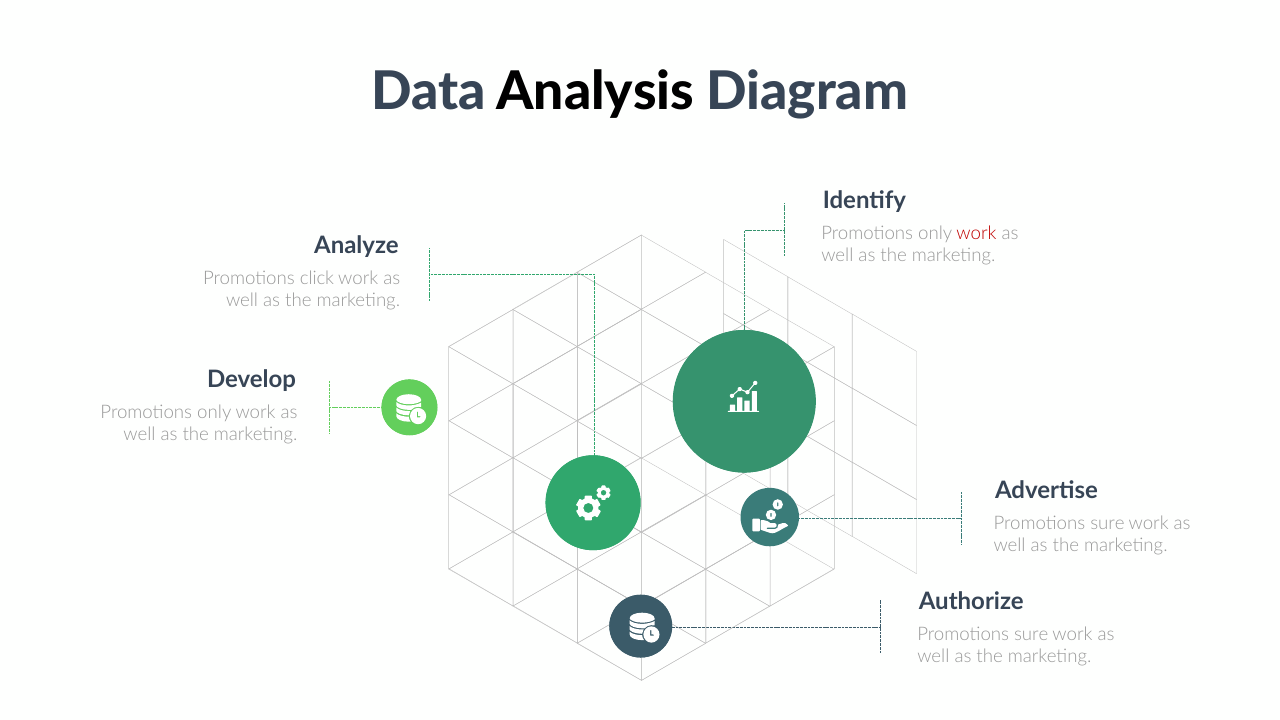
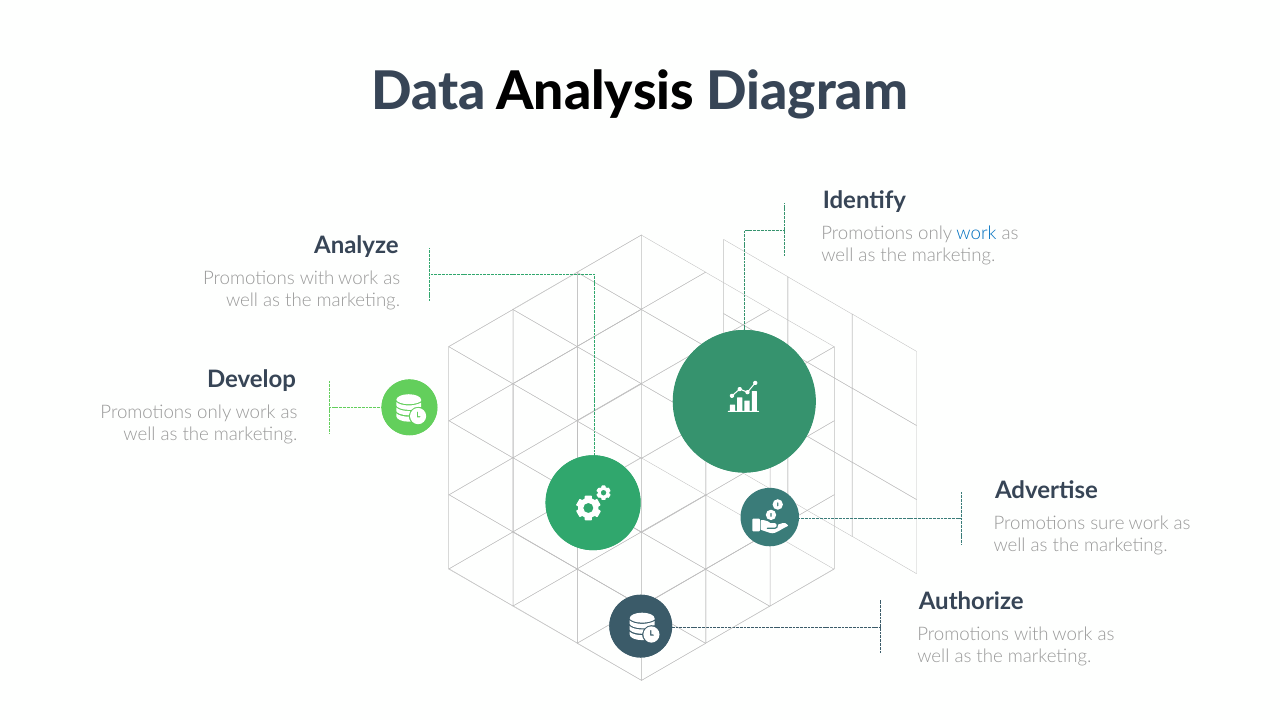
work colour: red -> blue (977, 233)
click: click -> with (317, 278)
sure: sure -> with (1031, 634)
